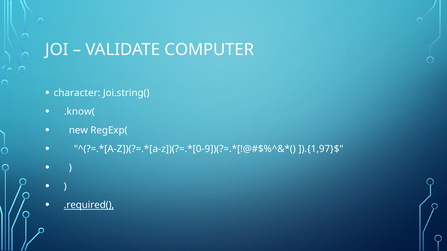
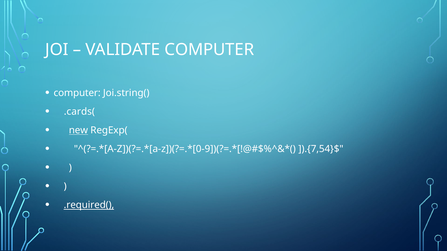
character: character -> computer (77, 93)
.know(: .know( -> .cards( (79, 112)
new underline: none -> present (78, 131)
]).{1,97}$: ]).{1,97}$ -> ]).{7,54}$ (321, 149)
